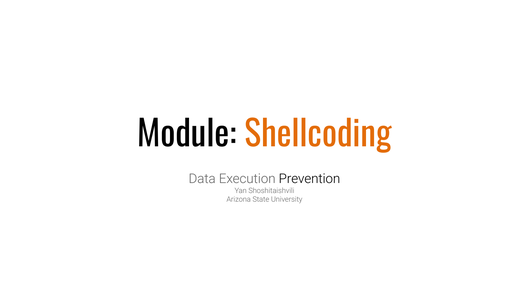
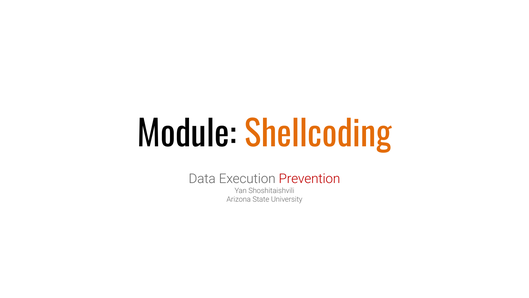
Prevention colour: black -> red (309, 178)
